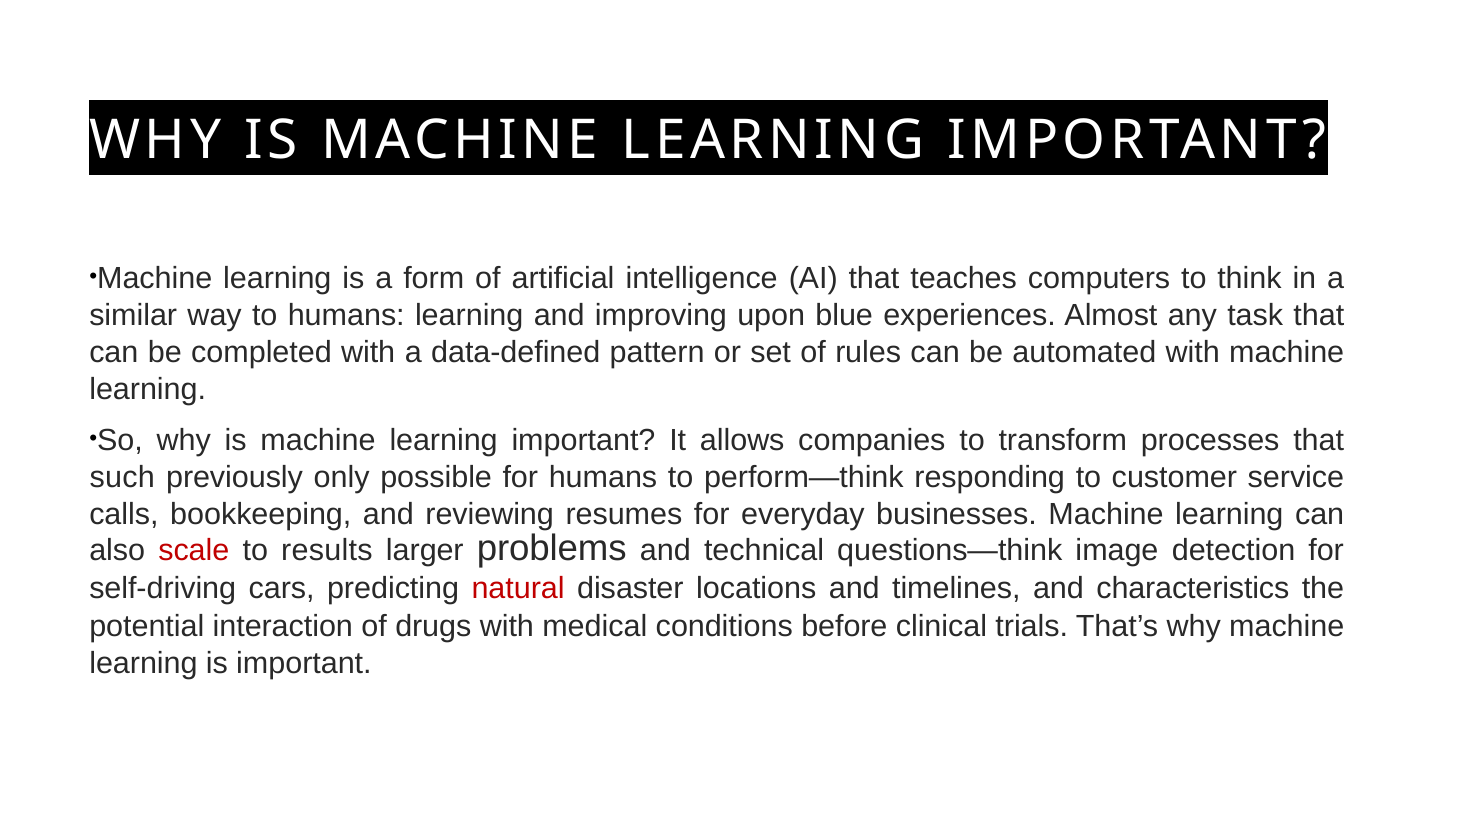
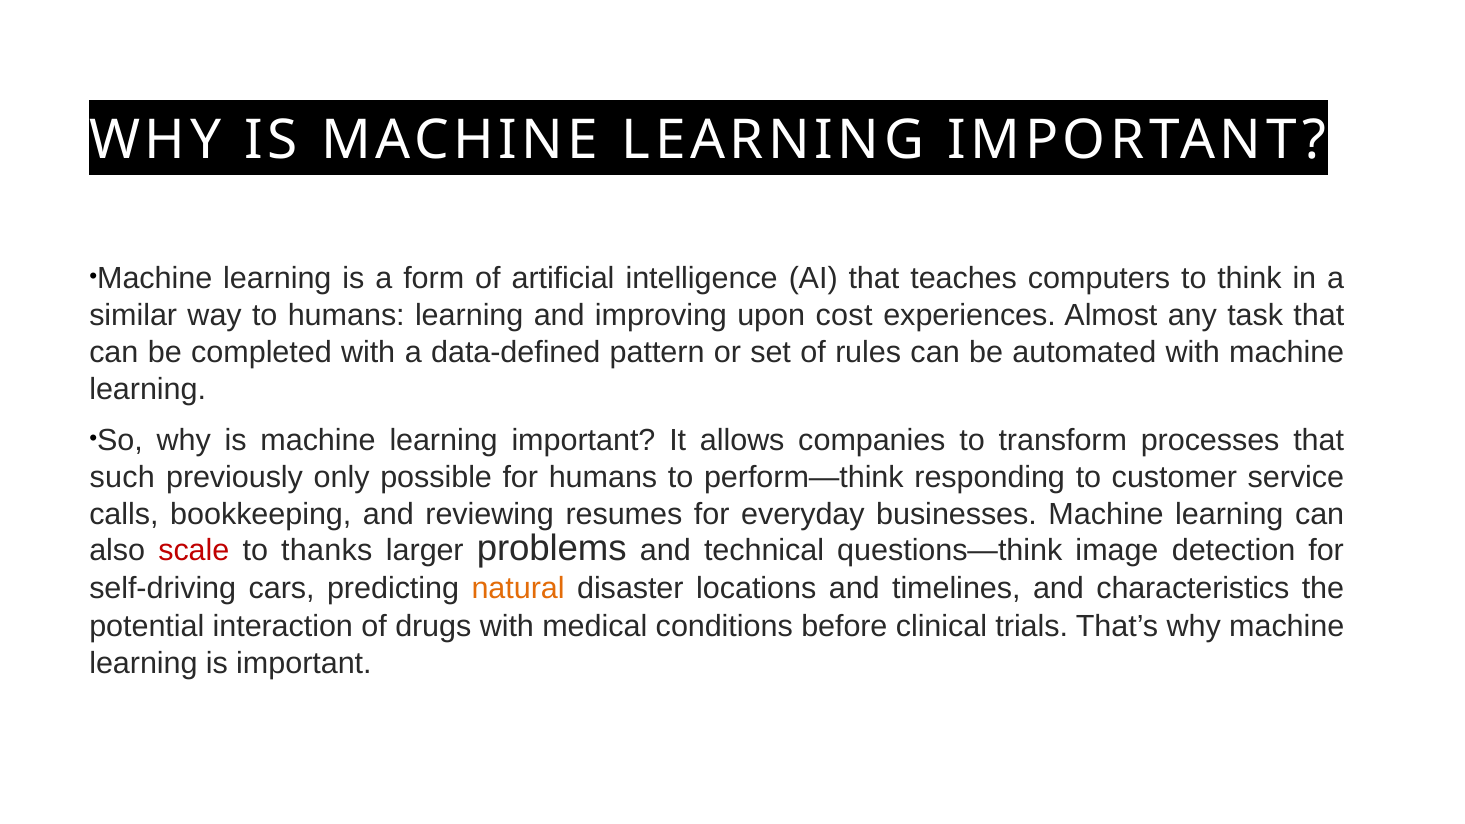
blue: blue -> cost (844, 315)
results: results -> thanks (327, 551)
natural colour: red -> orange (518, 589)
